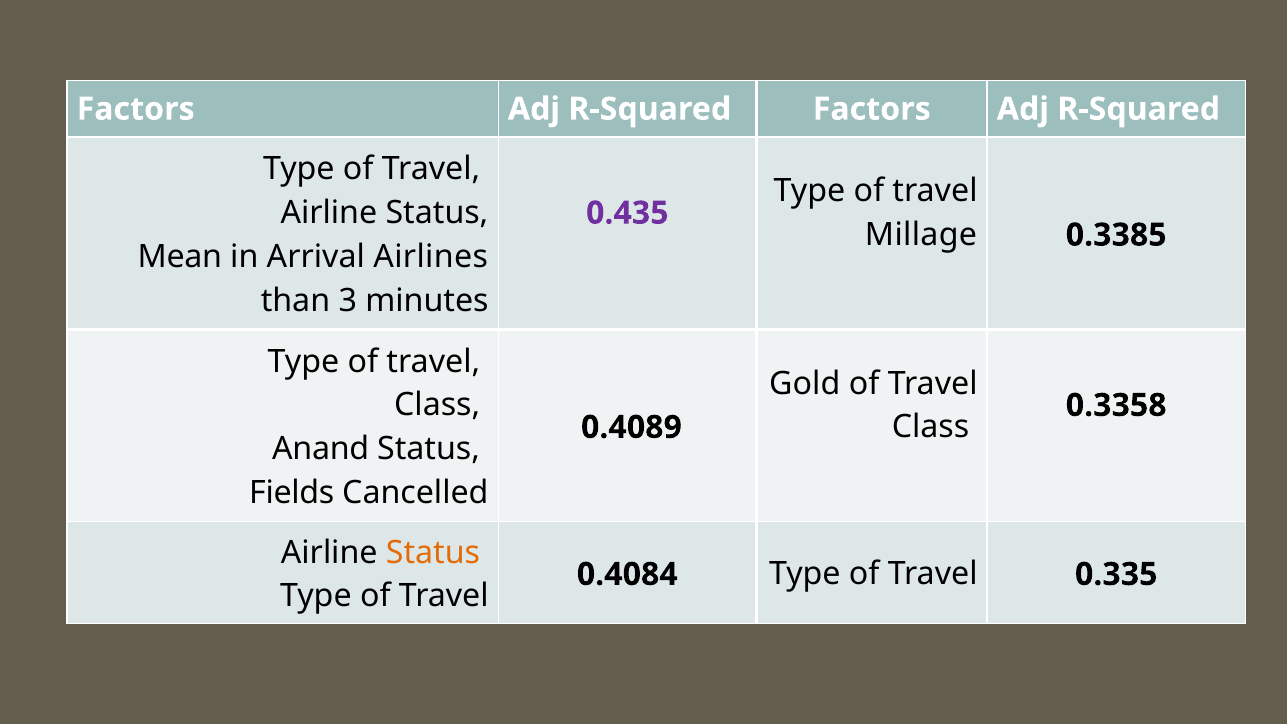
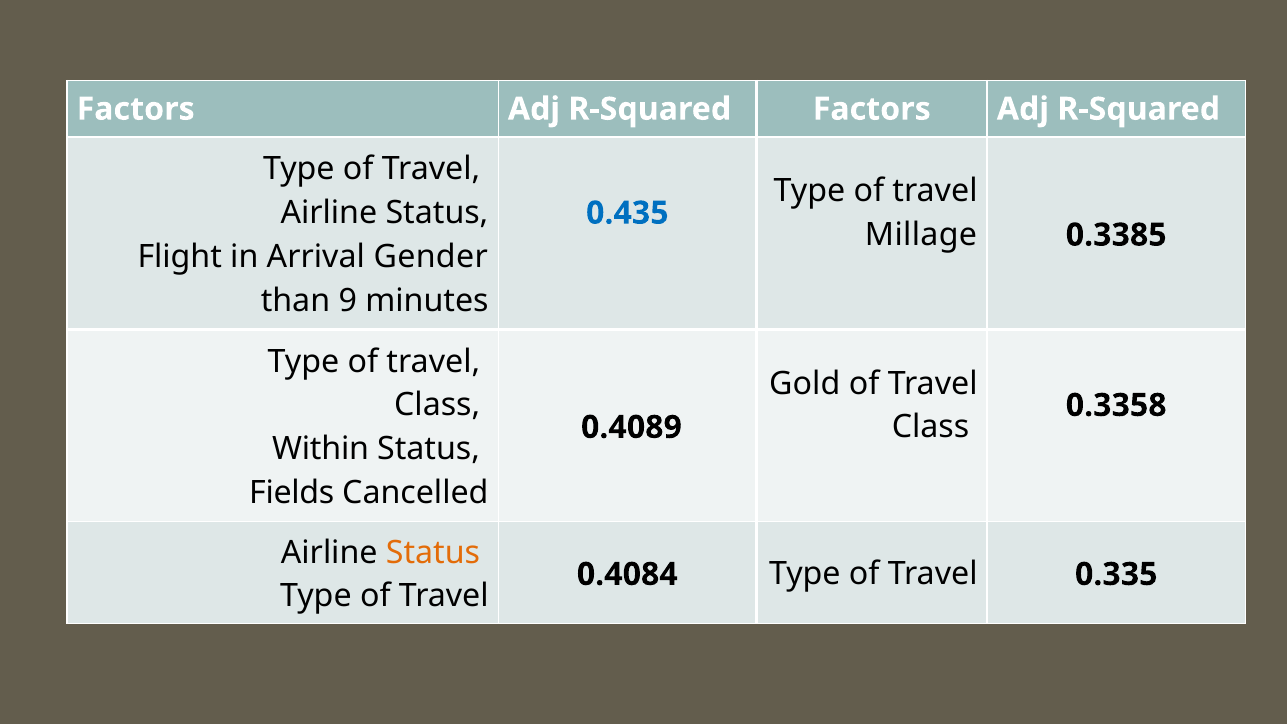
0.435 colour: purple -> blue (627, 213)
Mean: Mean -> Flight (180, 257)
Airlines: Airlines -> Gender (431, 257)
3: 3 -> 9 (348, 301)
Anand: Anand -> Within (321, 449)
